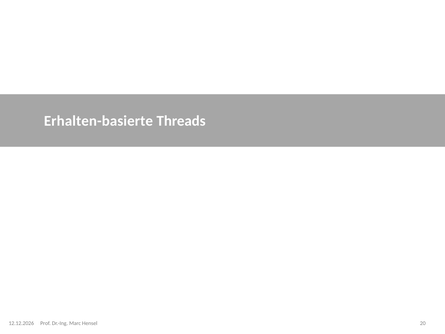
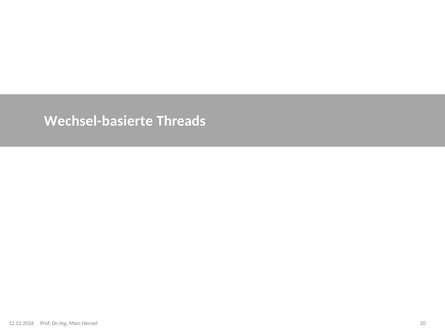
Erhalten-basierte: Erhalten-basierte -> Wechsel-basierte (98, 121)
